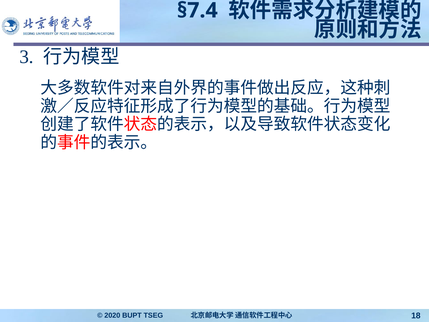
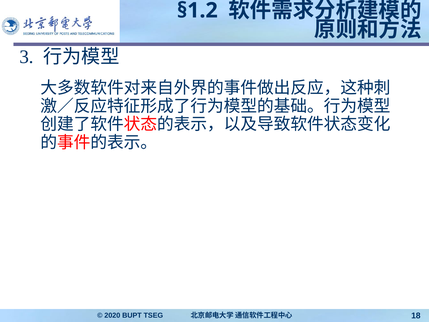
§7.4: §7.4 -> §1.2 (197, 10)
